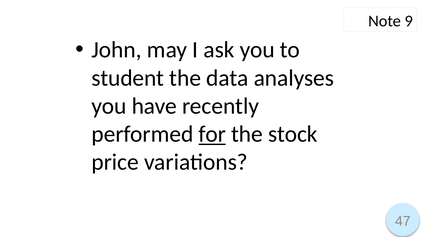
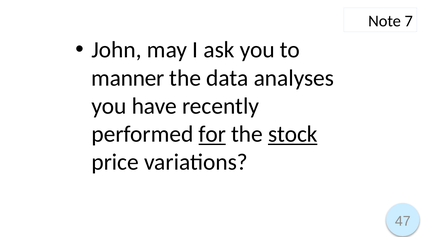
9: 9 -> 7 (409, 21)
student: student -> manner (128, 78)
stock underline: none -> present (293, 134)
